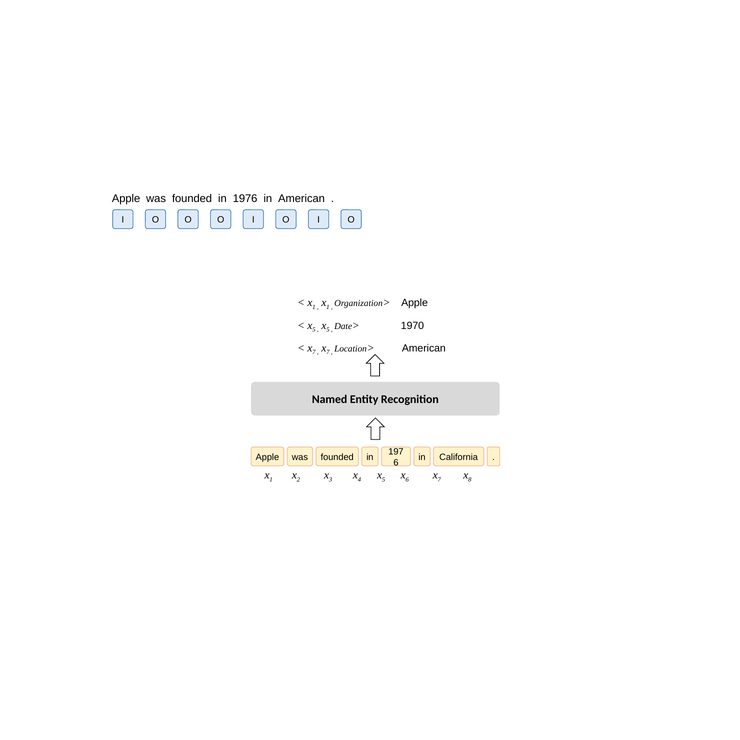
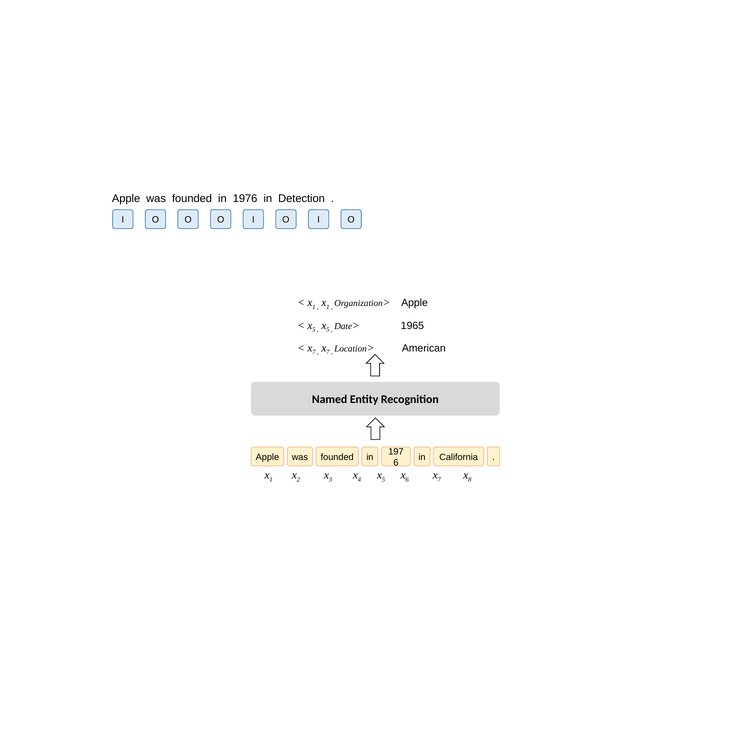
in American: American -> Detection (302, 198)
1970: 1970 -> 1965 (412, 326)
